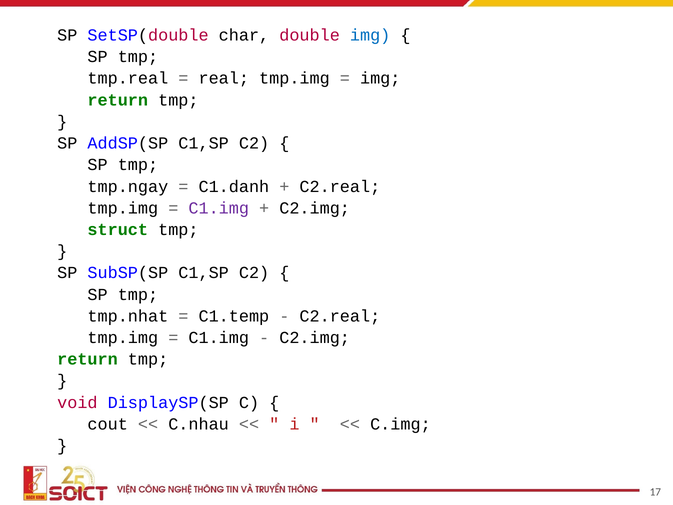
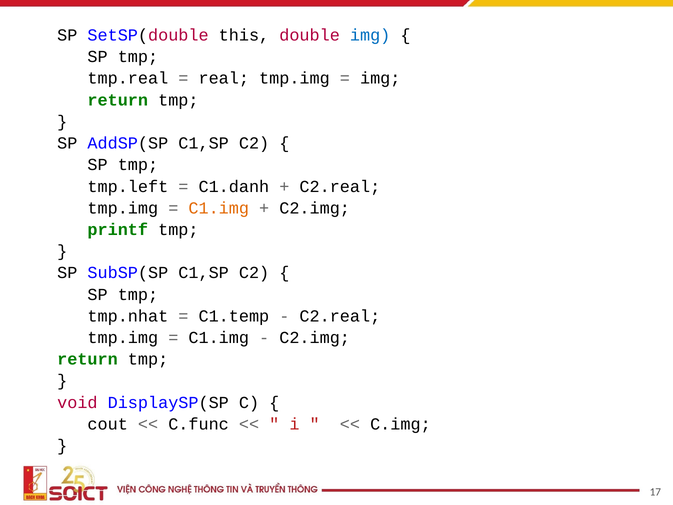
char: char -> this (244, 35)
tmp.ngay: tmp.ngay -> tmp.left (128, 186)
C1.img colour: purple -> orange (219, 208)
struct: struct -> printf (118, 230)
C.nhau: C.nhau -> C.func (199, 424)
